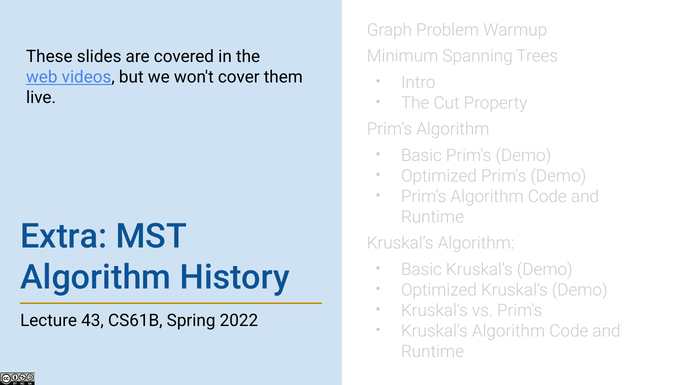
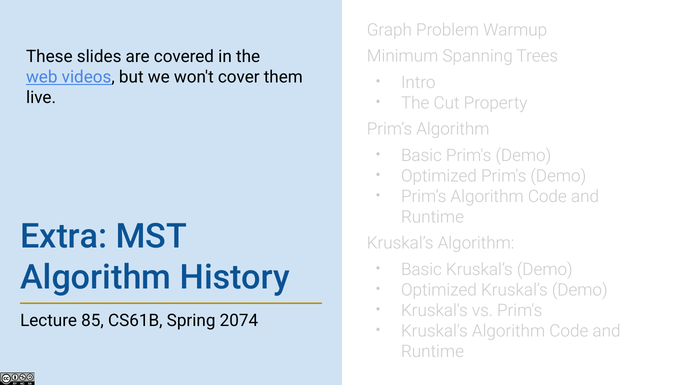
43: 43 -> 85 (93, 320)
2022: 2022 -> 2074 (239, 320)
